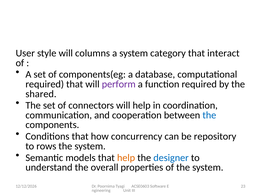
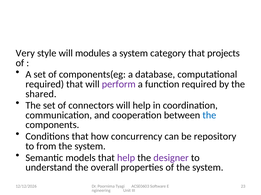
User: User -> Very (25, 53)
columns: columns -> modules (93, 53)
interact: interact -> projects (223, 53)
rows: rows -> from (46, 147)
help colour: orange -> purple (126, 158)
designer colour: blue -> purple (171, 158)
